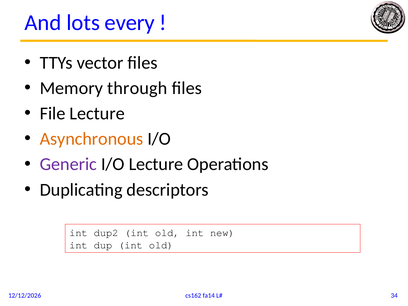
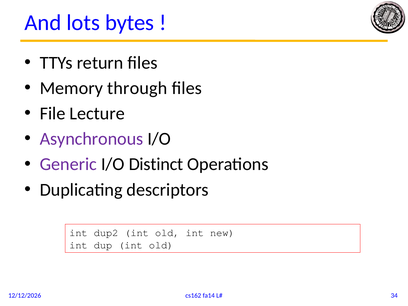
every: every -> bytes (130, 23)
vector: vector -> return (100, 63)
Asynchronous colour: orange -> purple (92, 139)
I/O Lecture: Lecture -> Distinct (156, 164)
